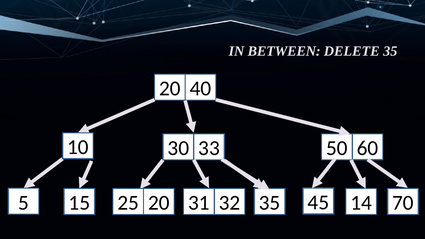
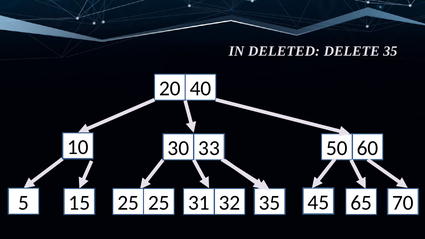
BETWEEN: BETWEEN -> DELETED (284, 51)
25 20: 20 -> 25 (159, 203)
14: 14 -> 65 (361, 203)
